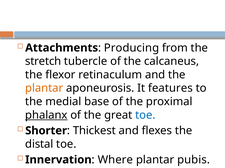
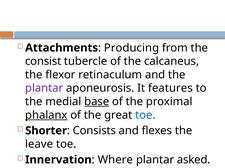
stretch: stretch -> consist (43, 62)
plantar colour: orange -> purple (44, 89)
base underline: none -> present (97, 102)
Thickest: Thickest -> Consists (94, 131)
distal: distal -> leave (39, 145)
pubis: pubis -> asked (194, 160)
